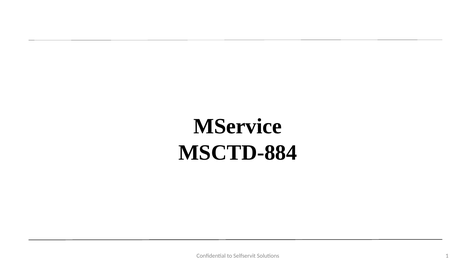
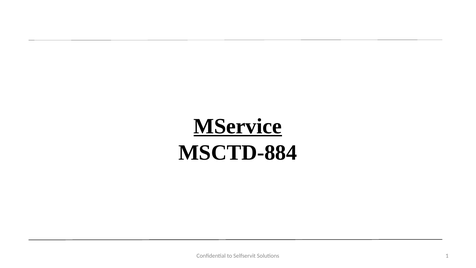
MService underline: none -> present (238, 126)
